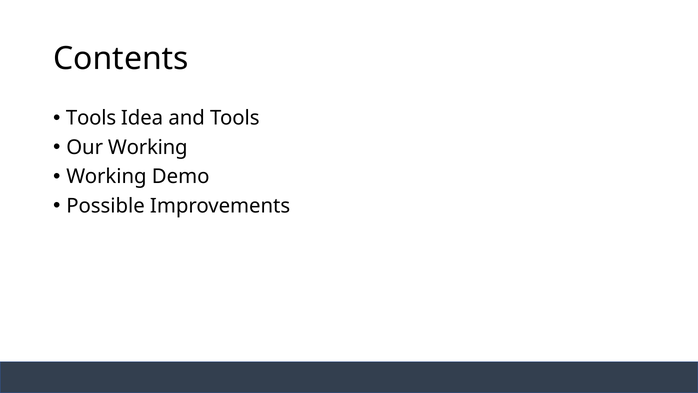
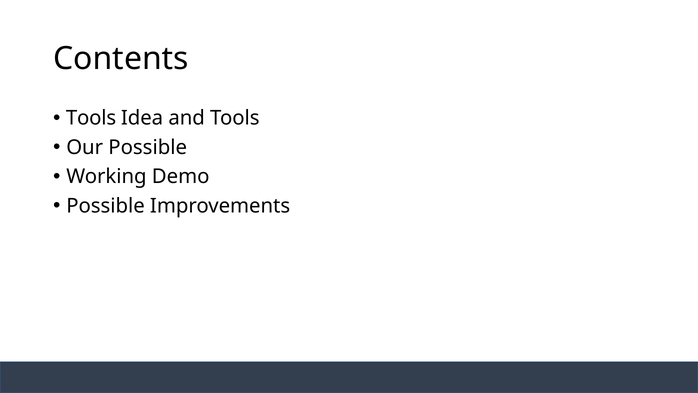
Our Working: Working -> Possible (148, 147)
